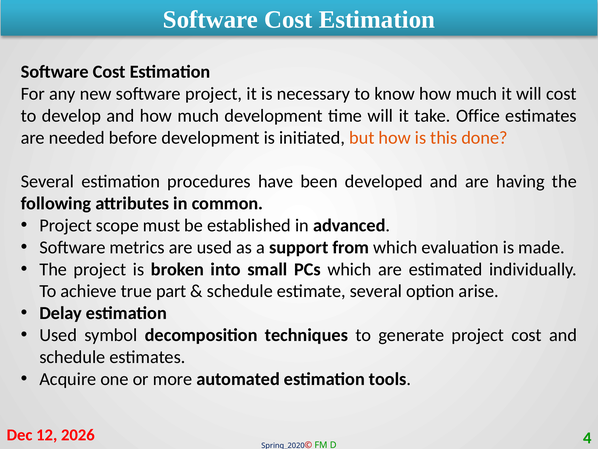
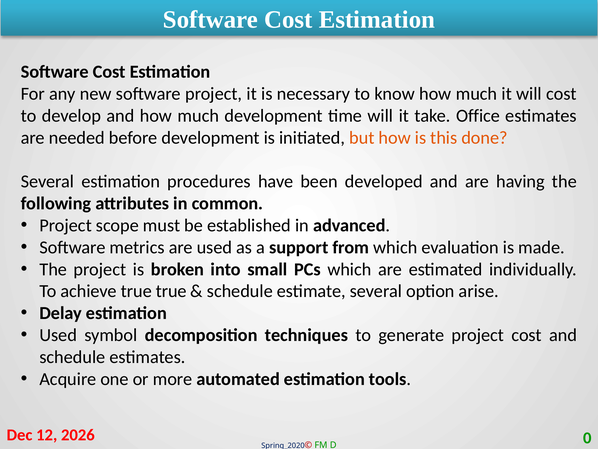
true part: part -> true (171, 291)
4: 4 -> 0 (587, 438)
